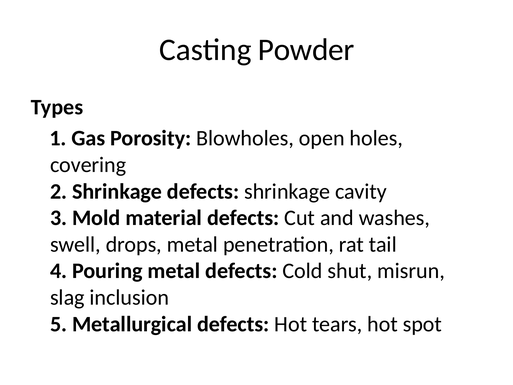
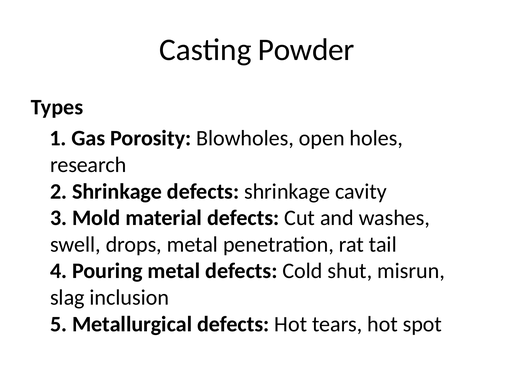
covering: covering -> research (88, 165)
